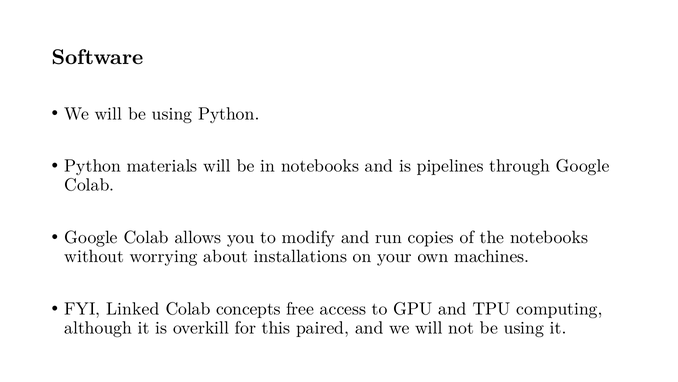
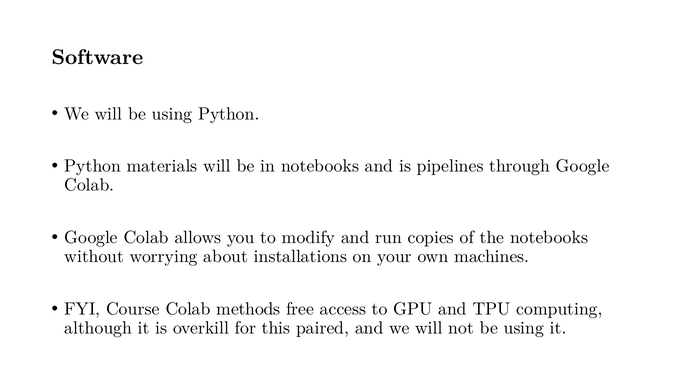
Linked: Linked -> Course (133, 308)
concepts: concepts -> methods (248, 308)
